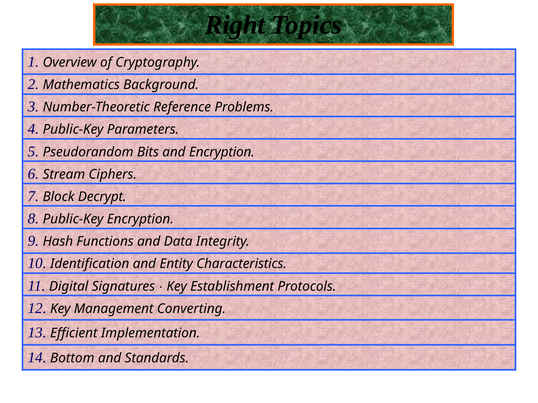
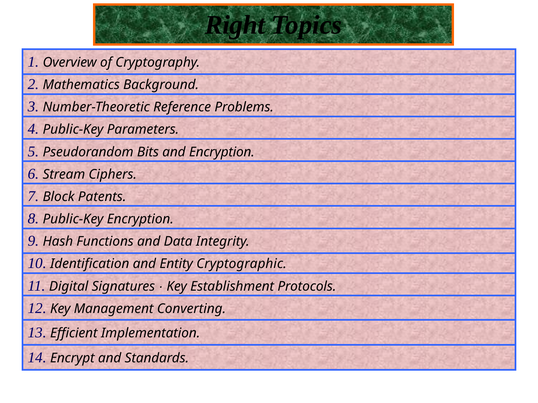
Decrypt: Decrypt -> Patents (102, 197)
Characteristics: Characteristics -> Cryptographic (242, 264)
Bottom: Bottom -> Encrypt (72, 358)
